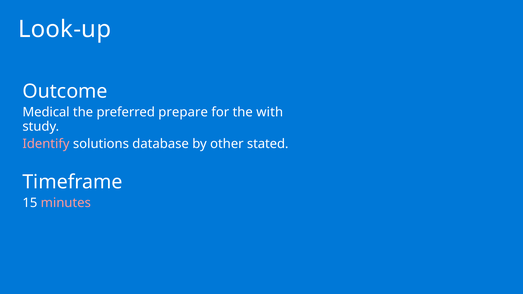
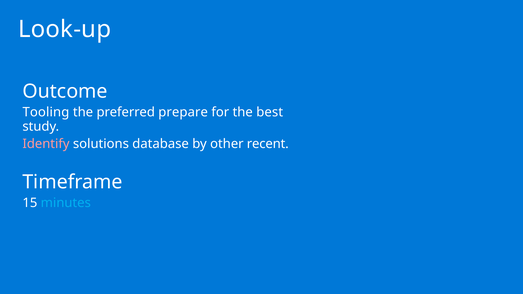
Medical: Medical -> Tooling (46, 112)
with: with -> best (270, 112)
stated: stated -> recent (268, 144)
minutes colour: pink -> light blue (66, 203)
